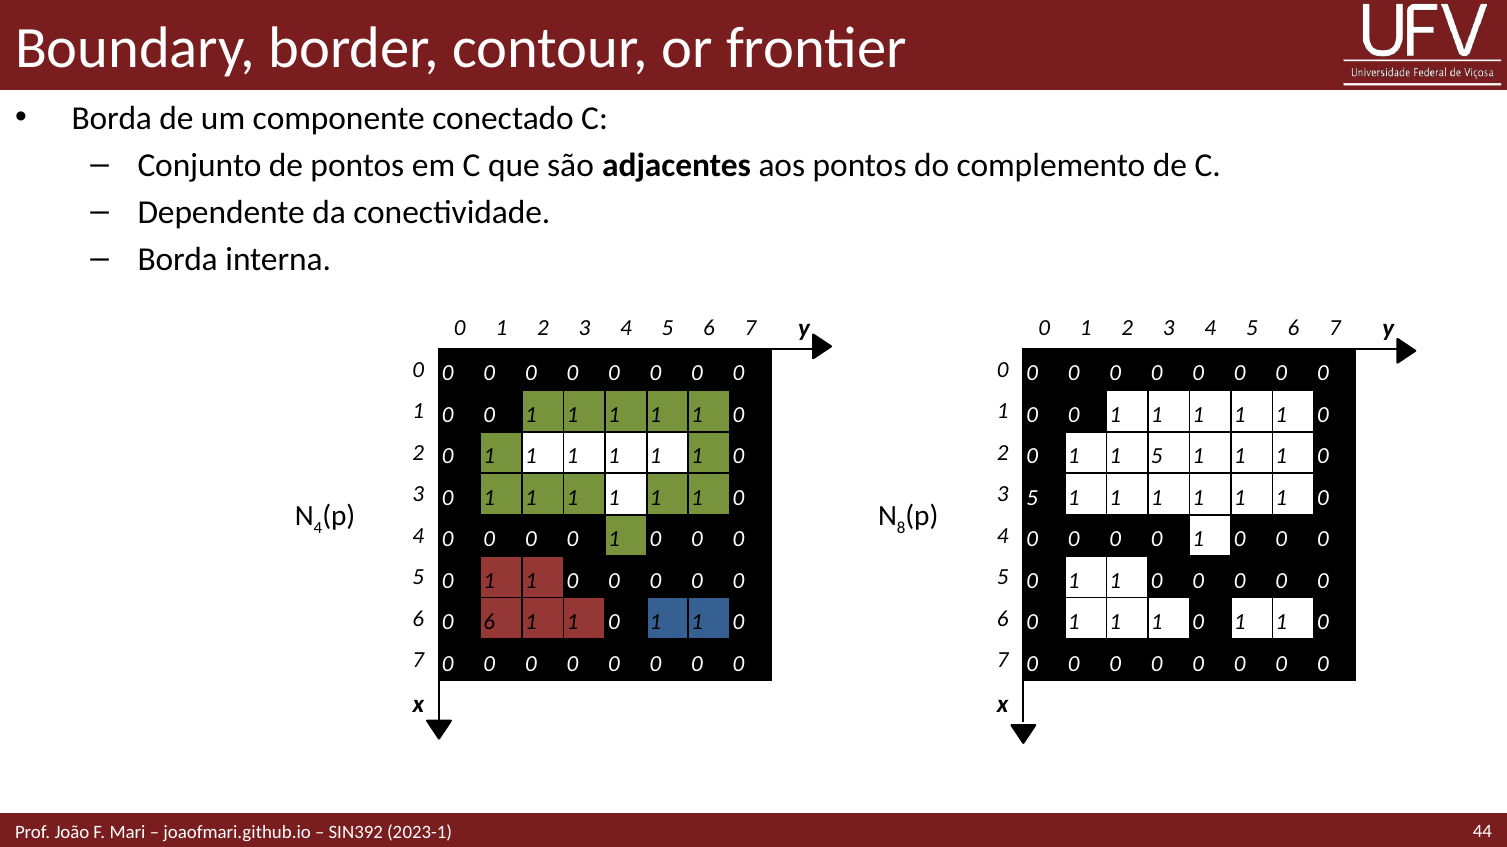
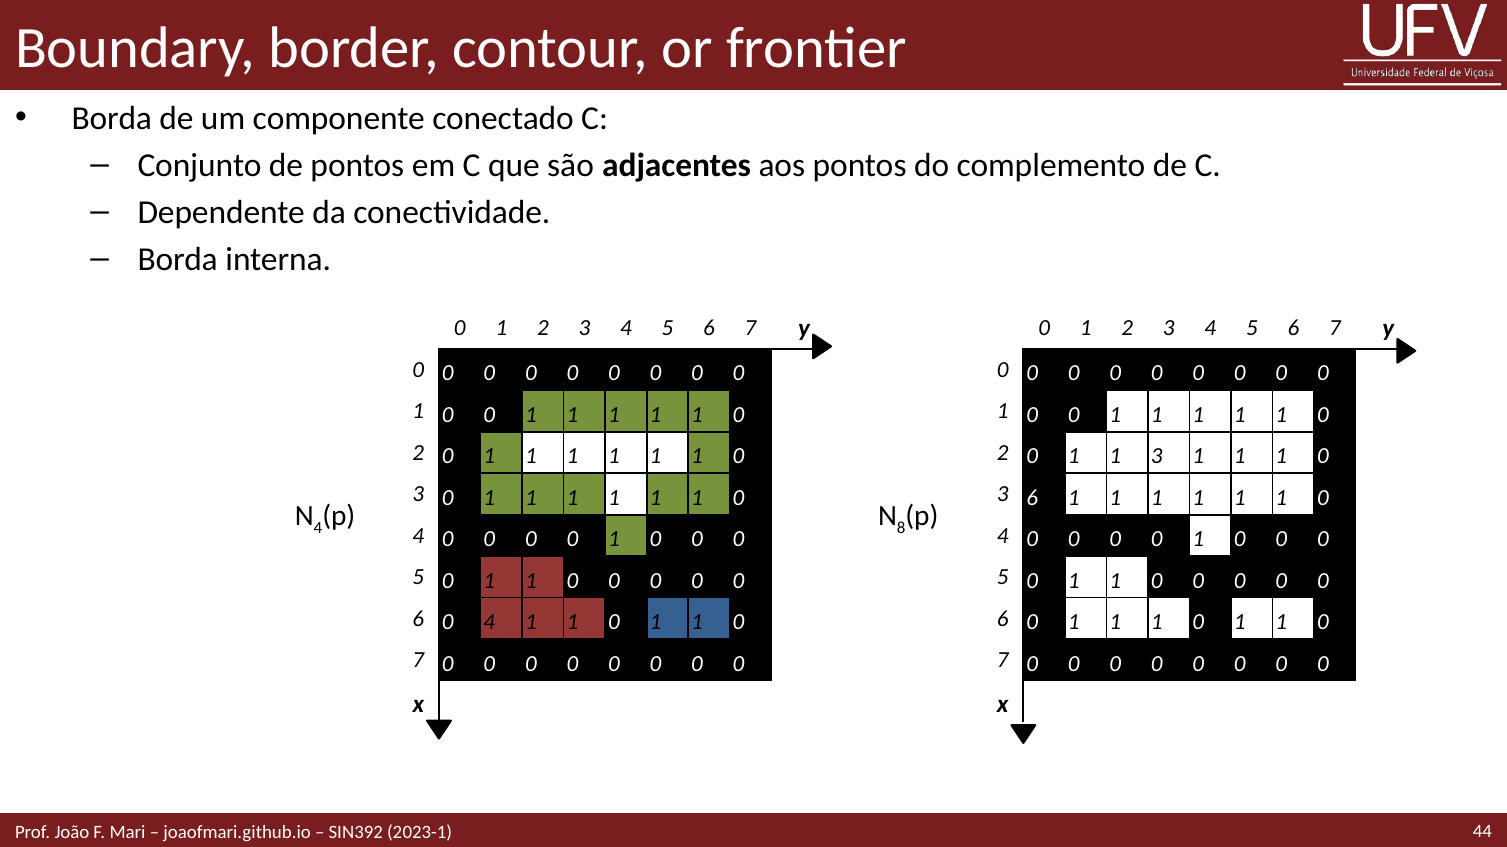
1 5: 5 -> 3 (1157, 457)
3 5: 5 -> 6 (1032, 498)
6 0 6: 6 -> 4 (489, 623)
